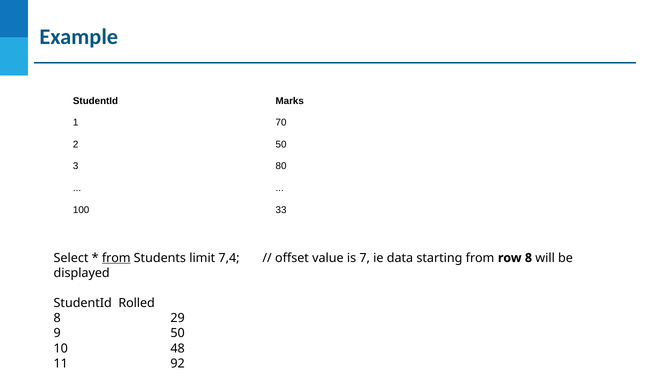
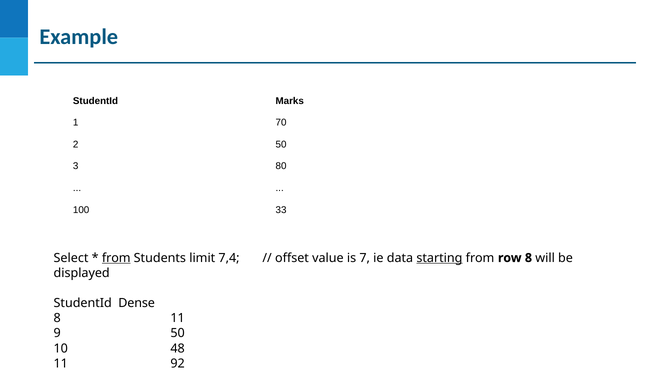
starting underline: none -> present (439, 258)
Rolled: Rolled -> Dense (137, 303)
8 29: 29 -> 11 (178, 318)
